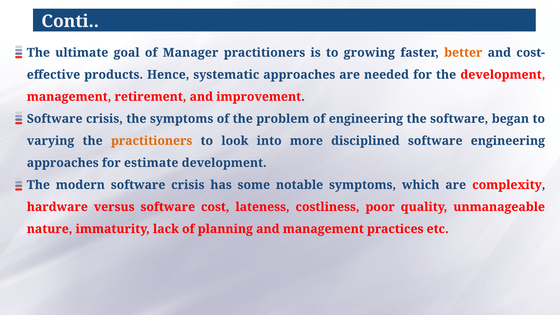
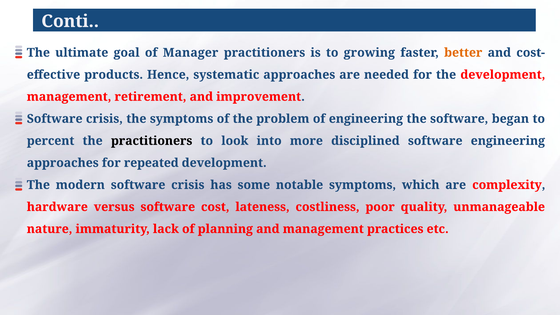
varying: varying -> percent (51, 141)
practitioners colour: orange -> black (152, 141)
estimate: estimate -> repeated (151, 163)
